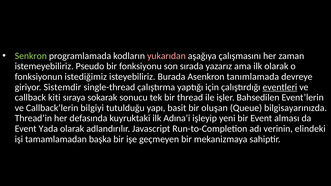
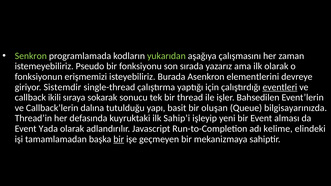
yukarıdan colour: pink -> light green (166, 56)
istediğimiz: istediğimiz -> erişmemizi (86, 77)
tanımlamada: tanımlamada -> elementlerini (253, 77)
kiti: kiti -> ikili (54, 98)
bilgiyi: bilgiyi -> dalına (92, 108)
Adına’i: Adına’i -> Sahip’i (177, 118)
verinin: verinin -> kelime (278, 129)
bir underline: none -> present (119, 139)
